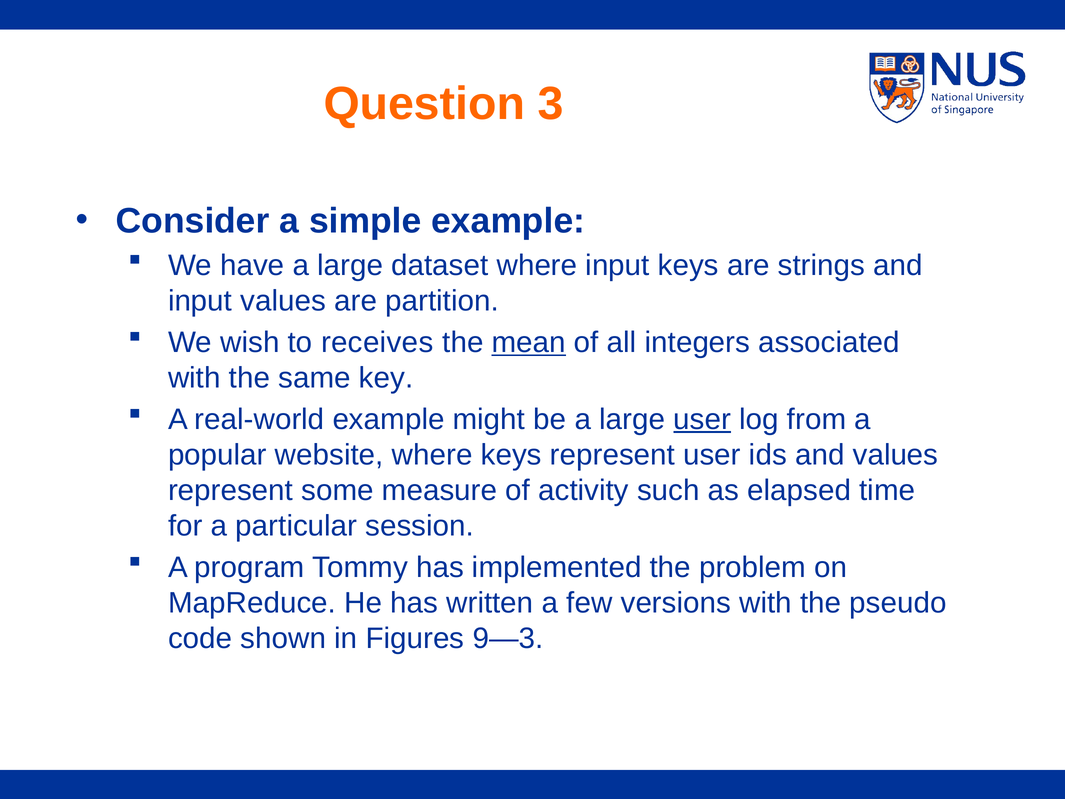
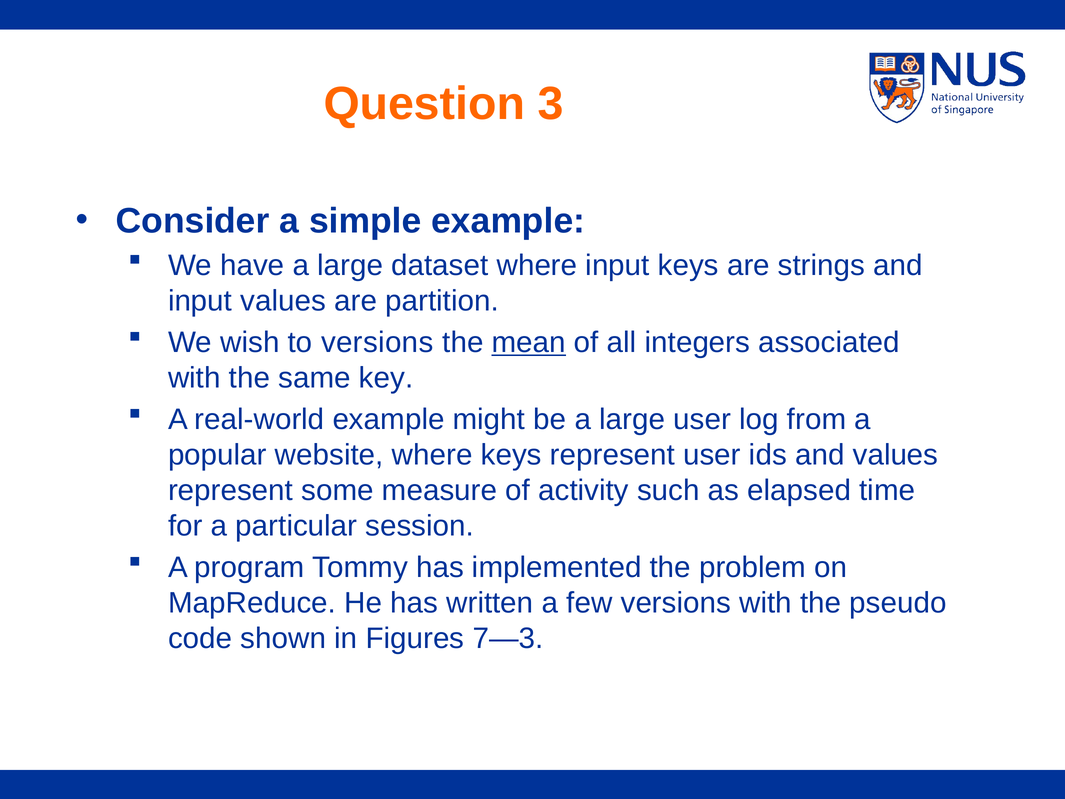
to receives: receives -> versions (377, 342)
user underline: present -> none (702, 419)
9—3: 9—3 -> 7—3 (508, 638)
